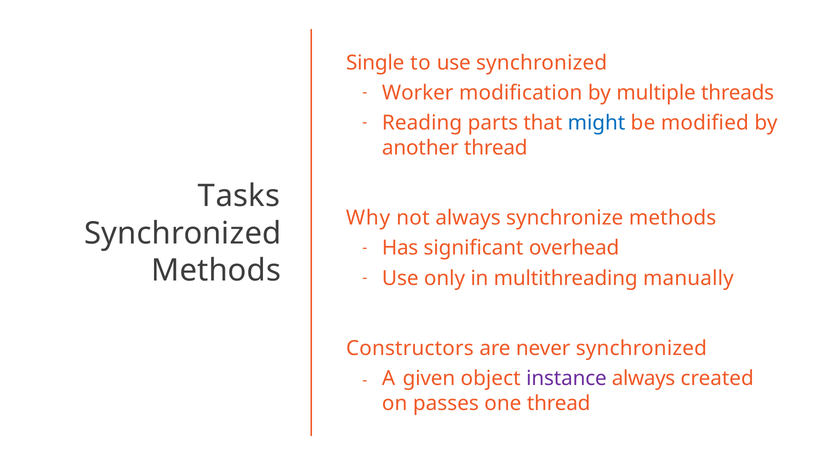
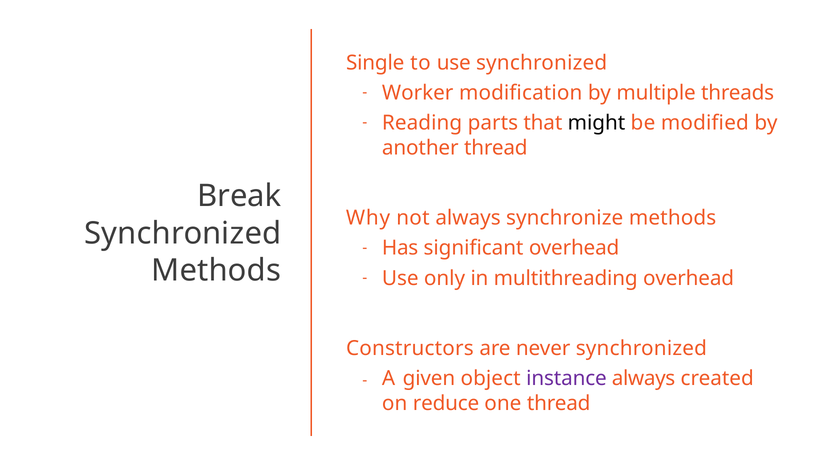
might colour: blue -> black (597, 123)
Tasks: Tasks -> Break (239, 196)
multithreading manually: manually -> overhead (689, 278)
passes: passes -> reduce (446, 403)
